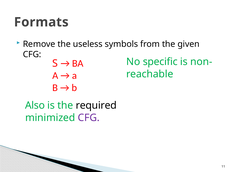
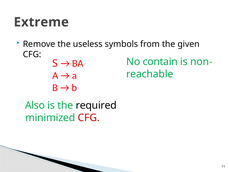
Formats: Formats -> Extreme (41, 22)
specific: specific -> contain (160, 62)
CFG colour: purple -> red (89, 117)
